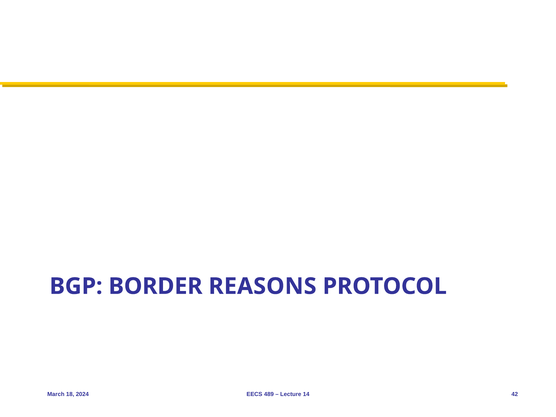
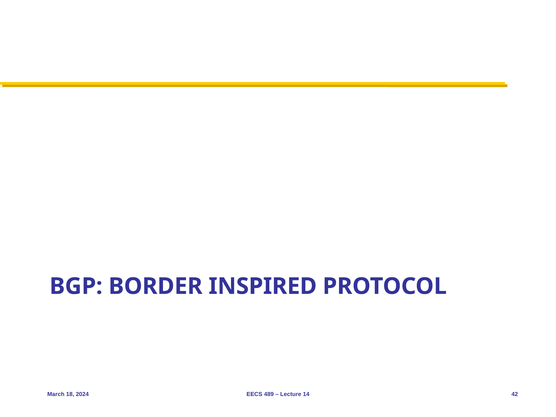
REASONS: REASONS -> INSPIRED (263, 286)
